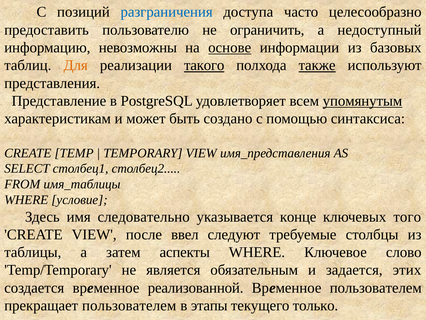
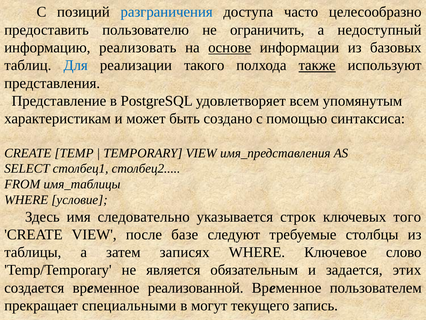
невозможны: невозможны -> реализовать (138, 48)
Для colour: orange -> blue (76, 65)
такого underline: present -> none (204, 65)
упомянутым underline: present -> none (362, 101)
конце: конце -> строк (298, 216)
ввел: ввел -> базе (185, 234)
аспекты: аспекты -> записях (185, 252)
прекращает пользователем: пользователем -> специальными (129, 305)
этапы: этапы -> могут (209, 305)
только: только -> запись (315, 305)
